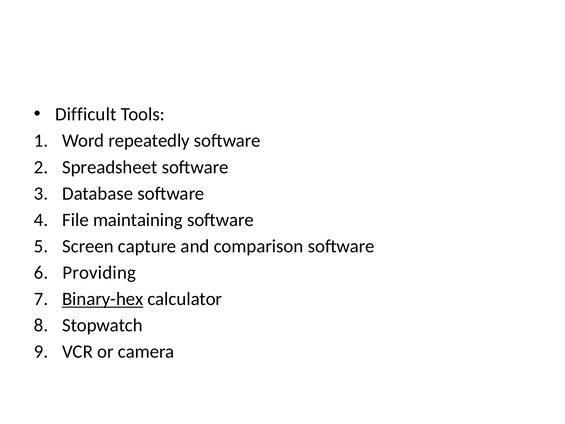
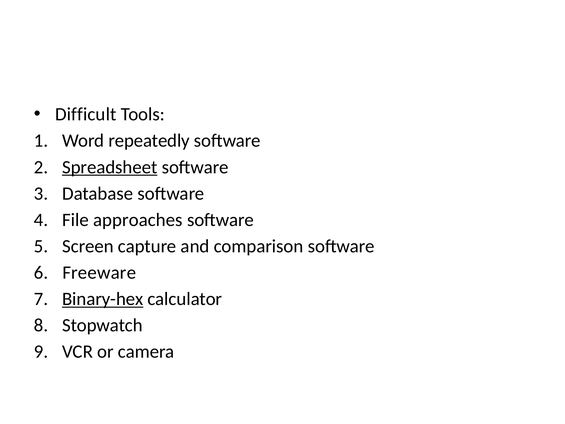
Spreadsheet underline: none -> present (110, 167)
maintaining: maintaining -> approaches (138, 220)
Providing: Providing -> Freeware (99, 272)
